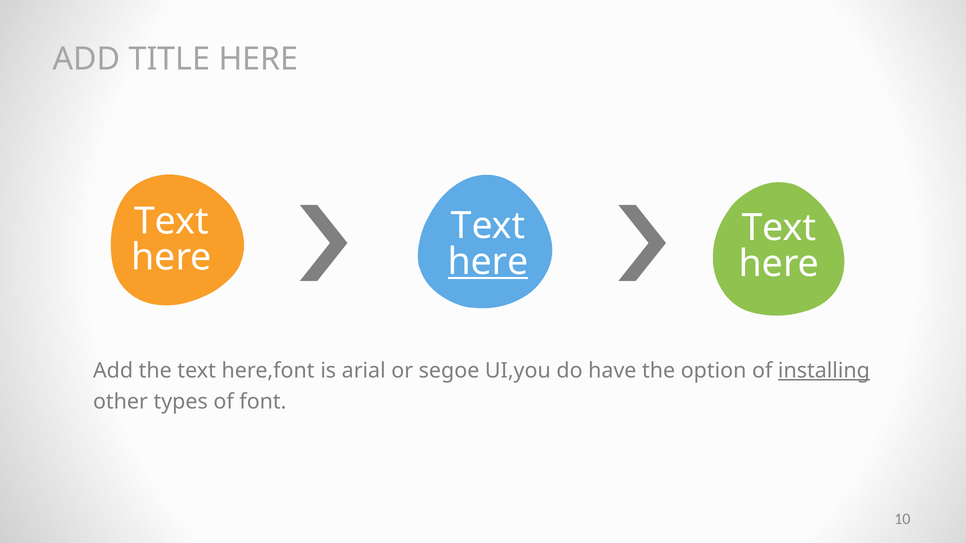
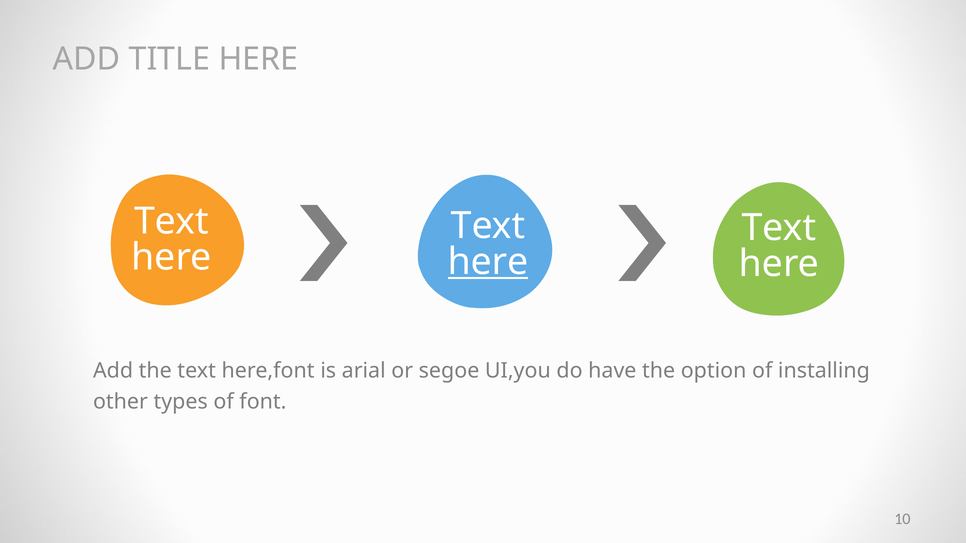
installing underline: present -> none (824, 371)
